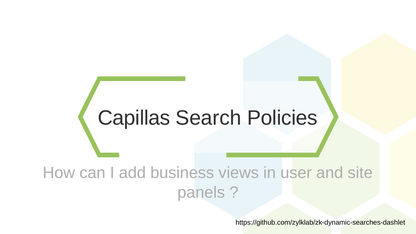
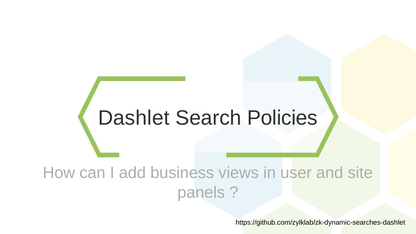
Capillas: Capillas -> Dashlet (134, 118)
